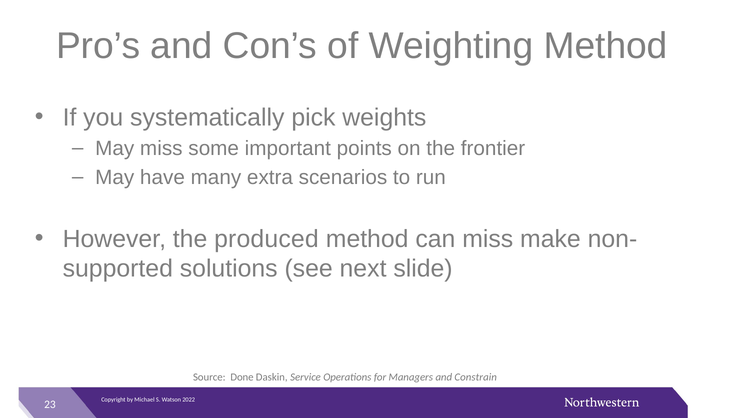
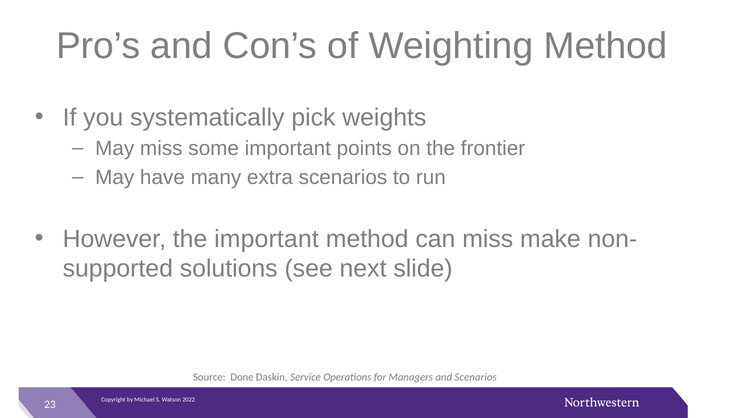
the produced: produced -> important (266, 239)
and Constrain: Constrain -> Scenarios (476, 377)
